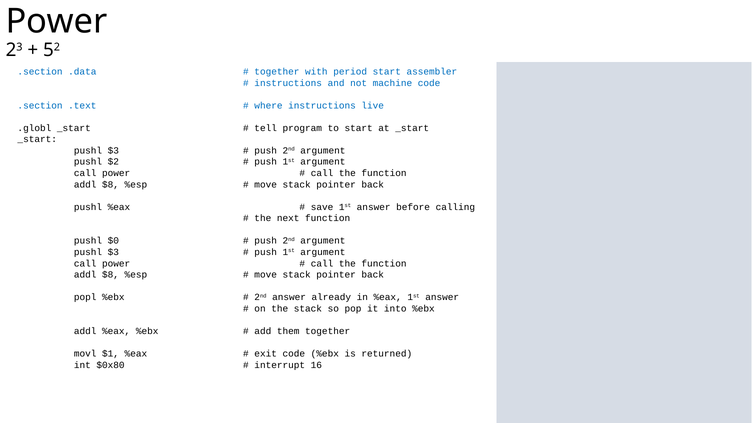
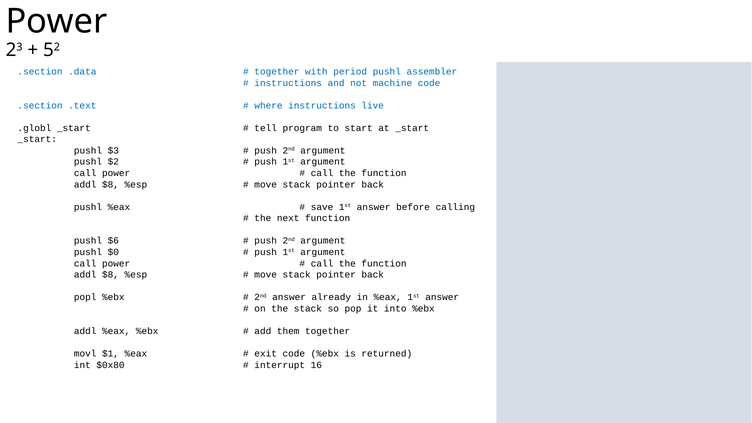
period start: start -> pushl (387, 72)
$0: $0 -> $6 (113, 241)
$3: $3 -> $0 (113, 252)
